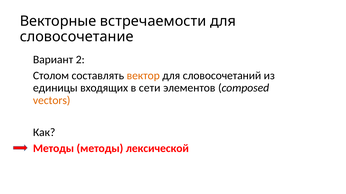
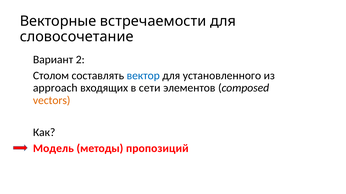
вектор colour: orange -> blue (143, 76)
словосочетаний: словосочетаний -> установленного (222, 76)
единицы: единицы -> approach (55, 88)
Методы: Методы -> Модель (53, 149)
лексической: лексической -> пропозиций (157, 149)
